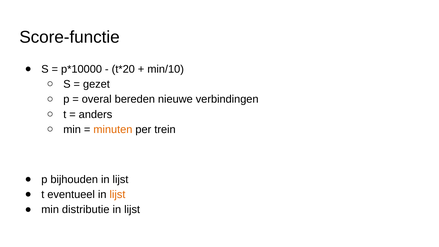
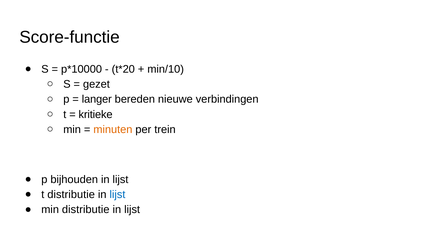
overal: overal -> langer (97, 99)
anders: anders -> kritieke (96, 114)
t eventueel: eventueel -> distributie (71, 195)
lijst colour: orange -> blue (117, 195)
